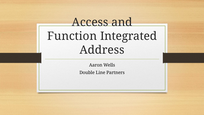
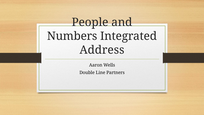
Access: Access -> People (90, 22)
Function: Function -> Numbers (72, 36)
